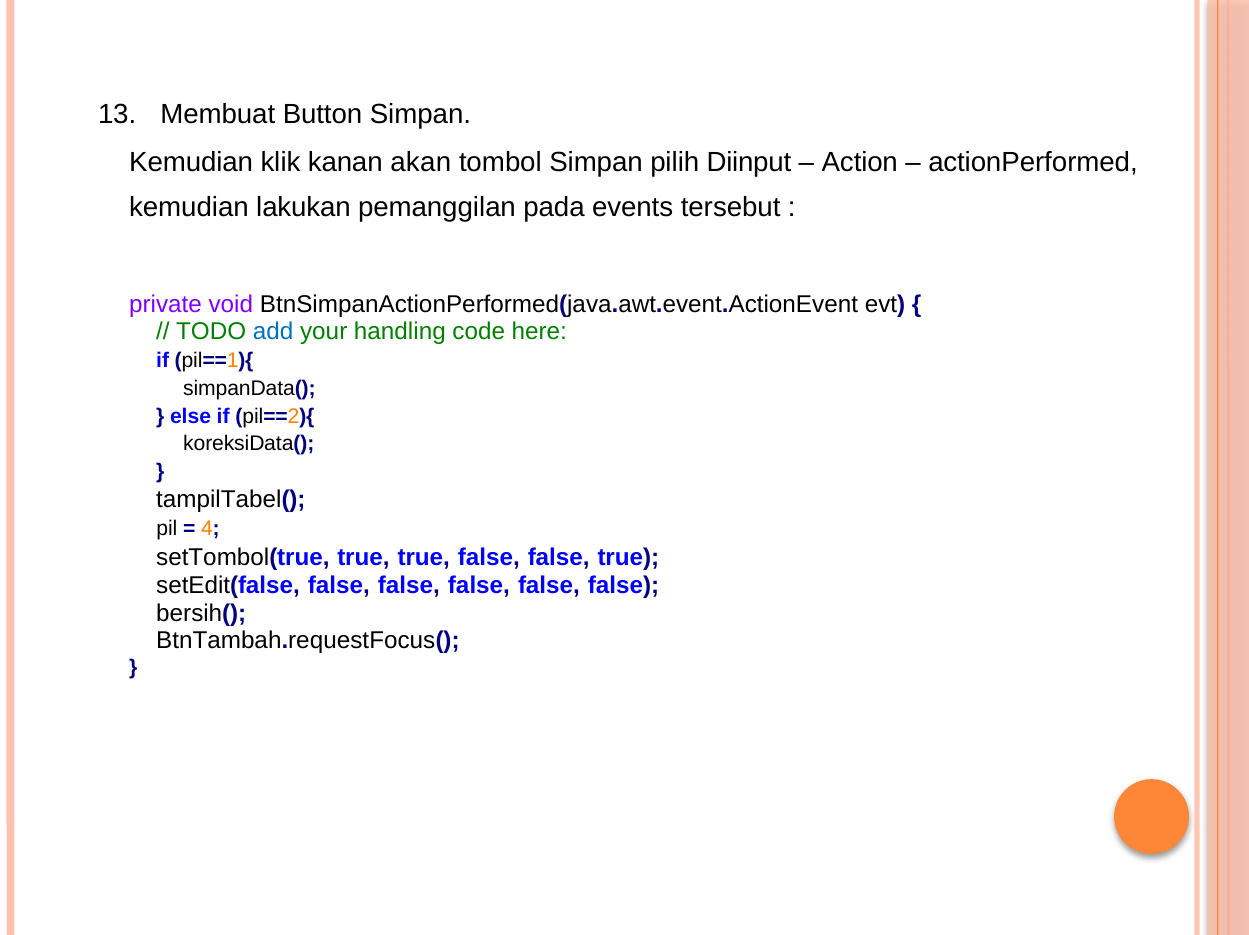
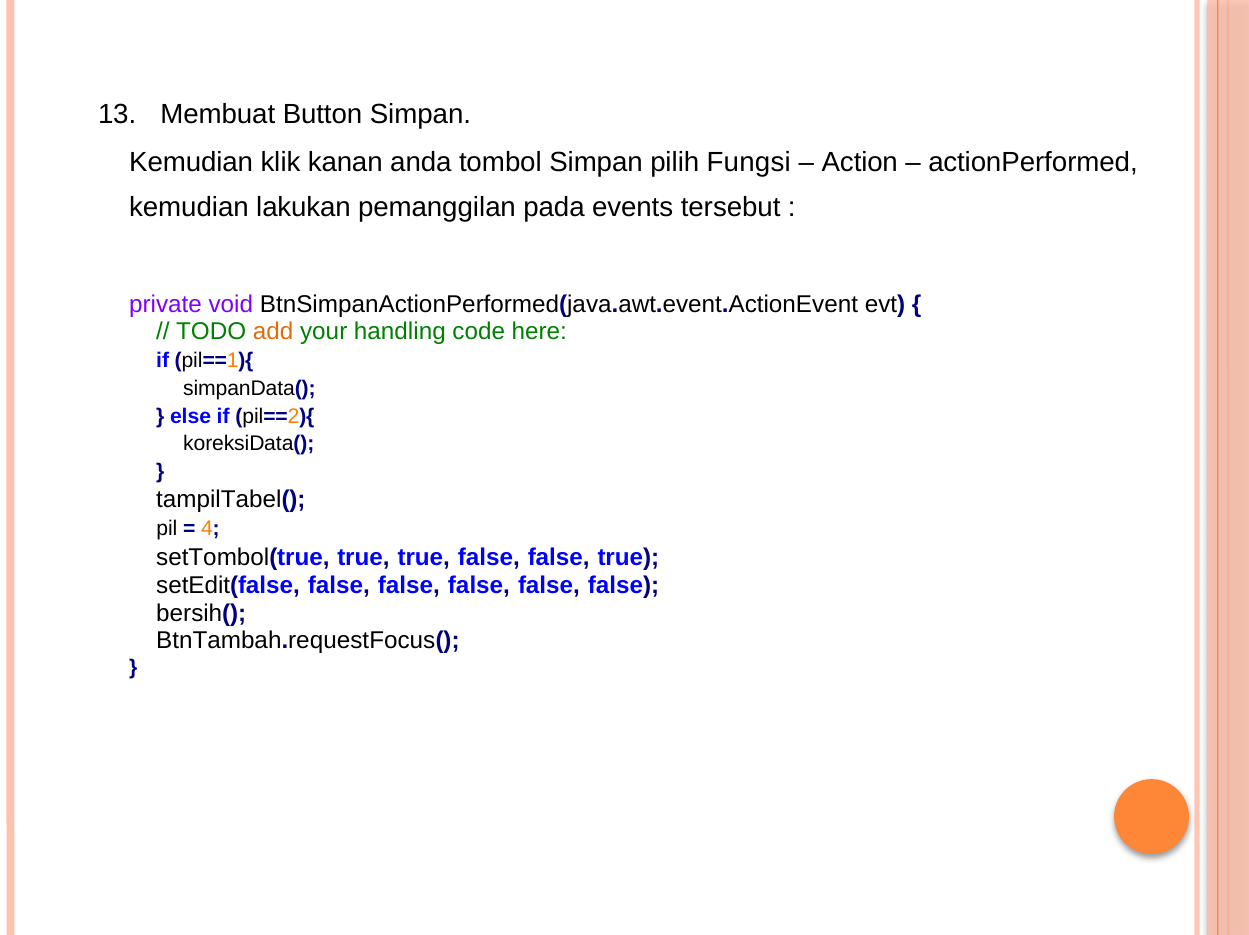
akan: akan -> anda (421, 162)
Diinput: Diinput -> Fungsi (749, 162)
add colour: blue -> orange (273, 331)
